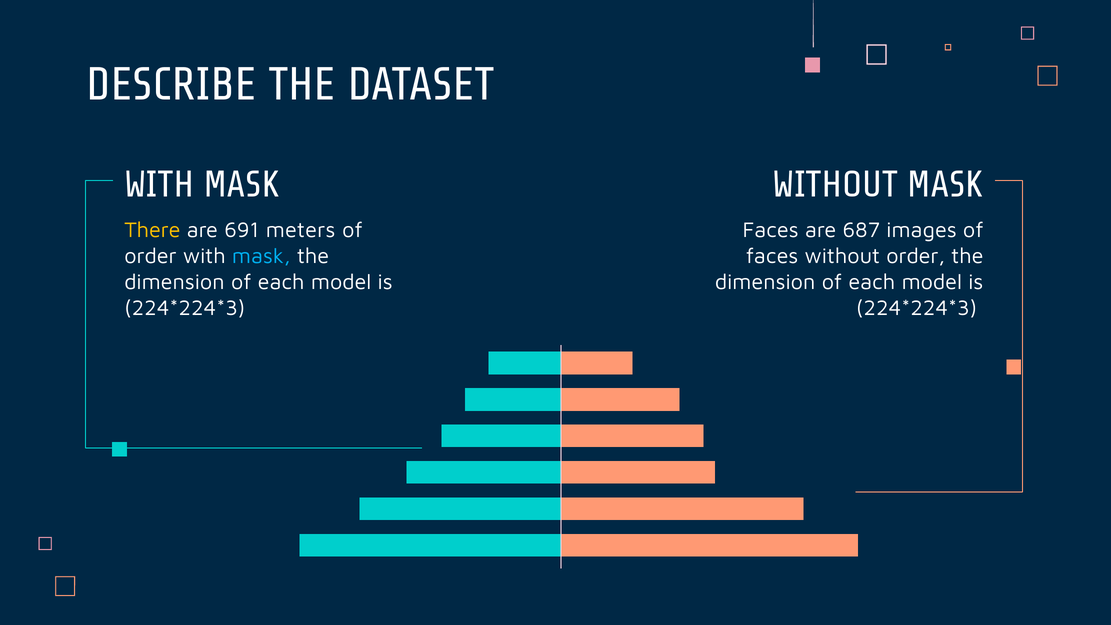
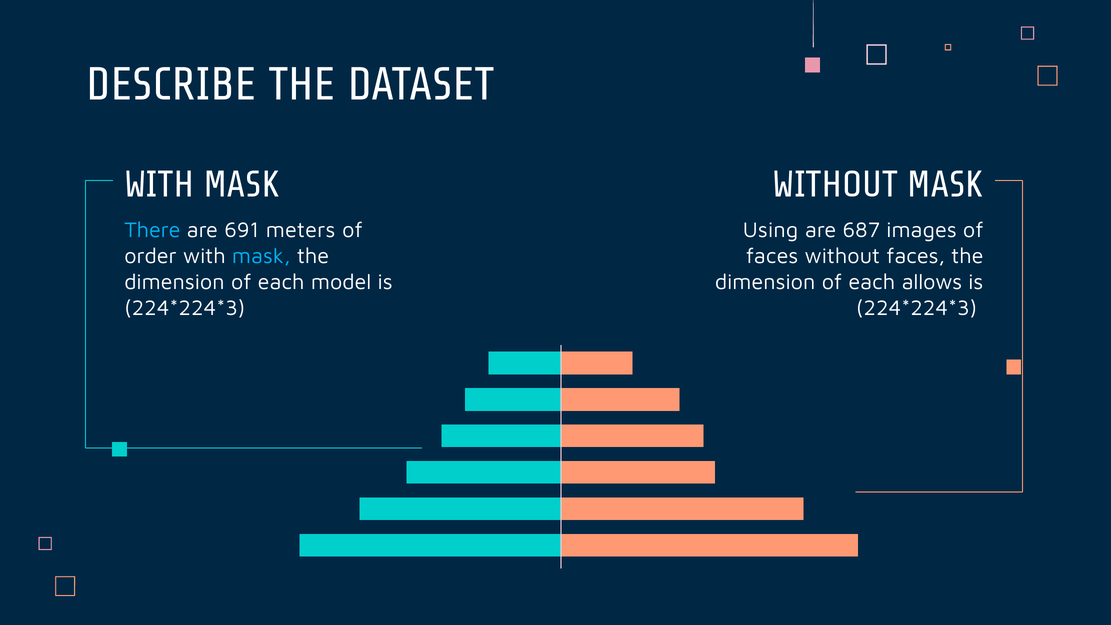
There colour: yellow -> light blue (152, 230)
Faces: Faces -> Using (771, 230)
without order: order -> faces (916, 256)
model: model -> allows (932, 282)
